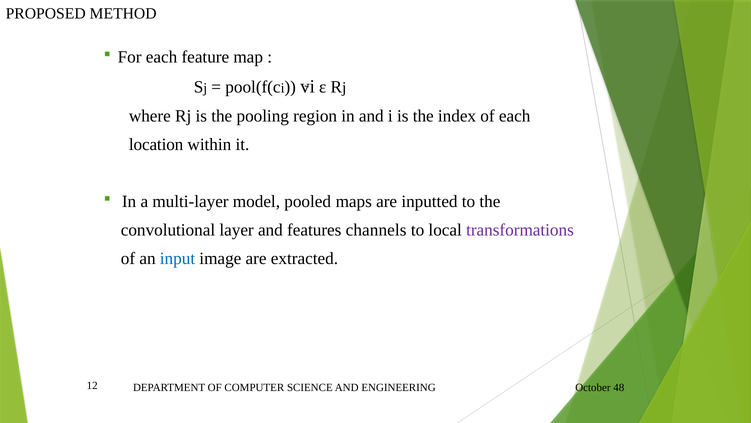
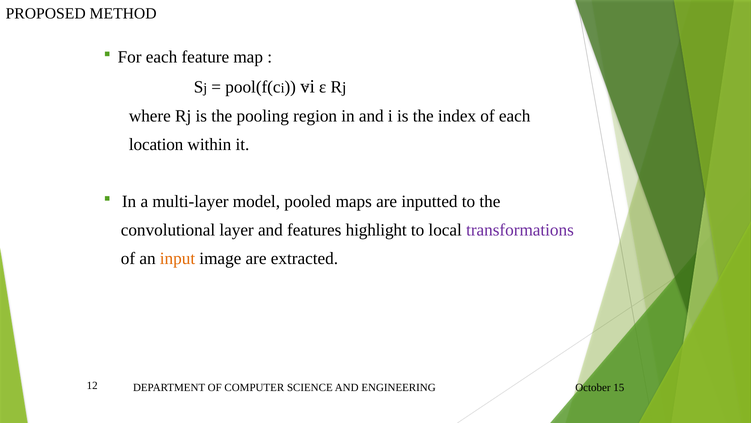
channels: channels -> highlight (376, 230)
input colour: blue -> orange (177, 258)
48: 48 -> 15 (619, 387)
